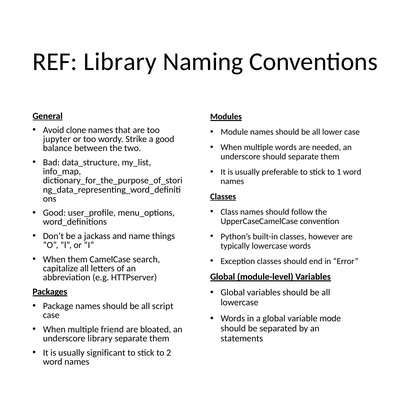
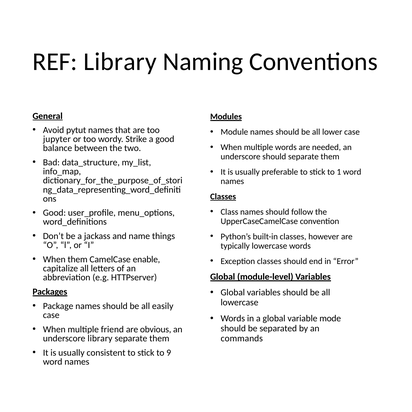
clone: clone -> pytut (76, 130)
search: search -> enable (146, 259)
script: script -> easily (163, 306)
bloated: bloated -> obvious (156, 329)
statements: statements -> commands (242, 338)
significant: significant -> consistent (106, 353)
2: 2 -> 9 (169, 353)
